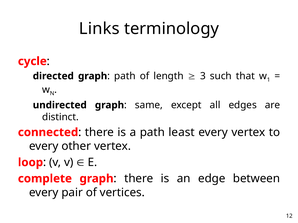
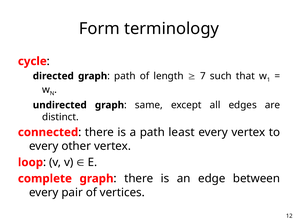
Links: Links -> Form (99, 29)
3: 3 -> 7 (203, 76)
